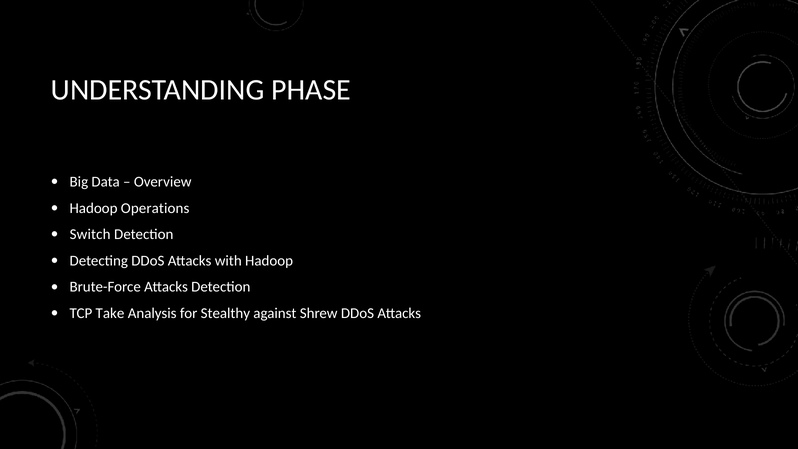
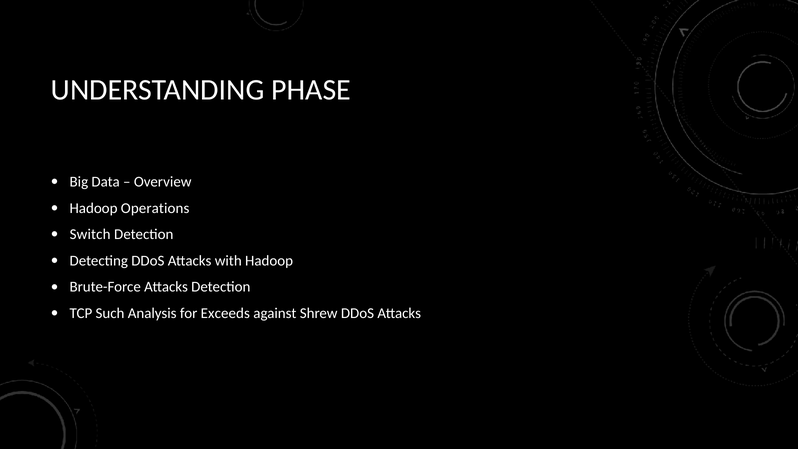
Take: Take -> Such (110, 313)
Stealthy: Stealthy -> Exceeds (225, 313)
